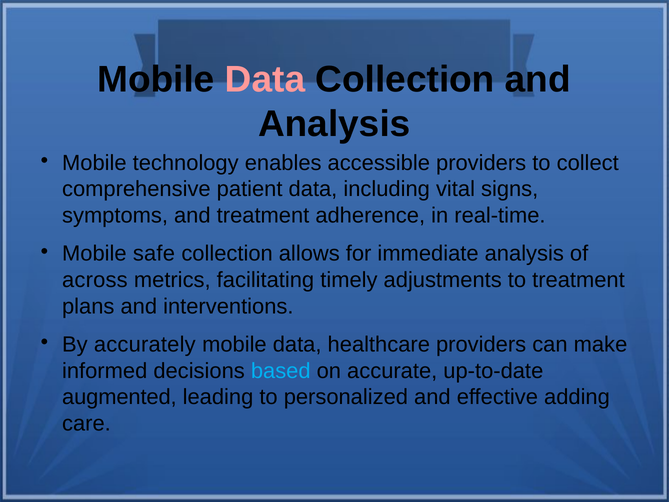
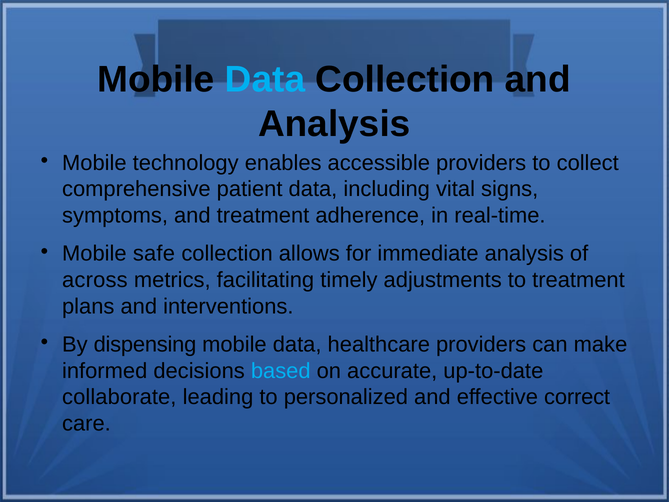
Data colour: pink -> light blue (265, 79)
accurately: accurately -> dispensing (145, 344)
augmented: augmented -> collaborate (119, 397)
adding: adding -> correct (577, 397)
